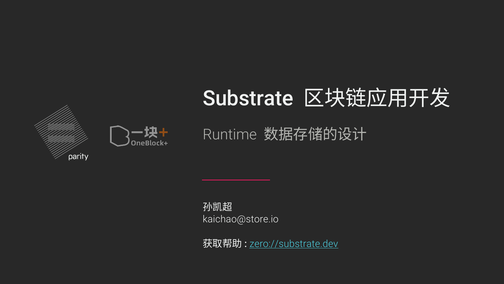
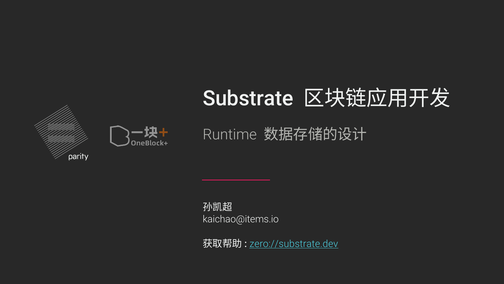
kaichao@store.io: kaichao@store.io -> kaichao@items.io (241, 219)
